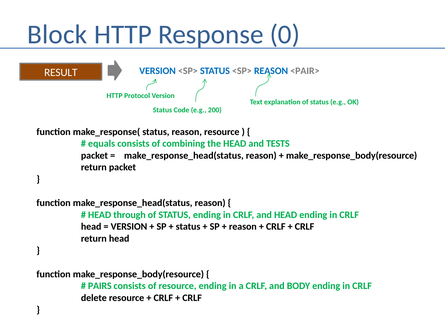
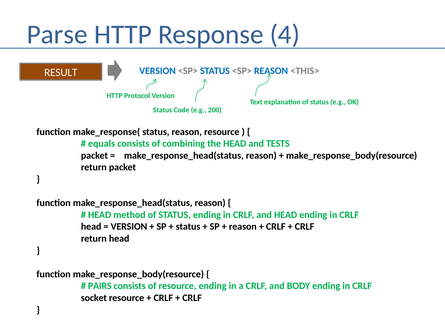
Block: Block -> Parse (57, 35)
0: 0 -> 4 (285, 35)
<PAIR>: <PAIR> -> <THIS> (305, 71)
through: through -> method (129, 215)
delete: delete -> socket (94, 298)
